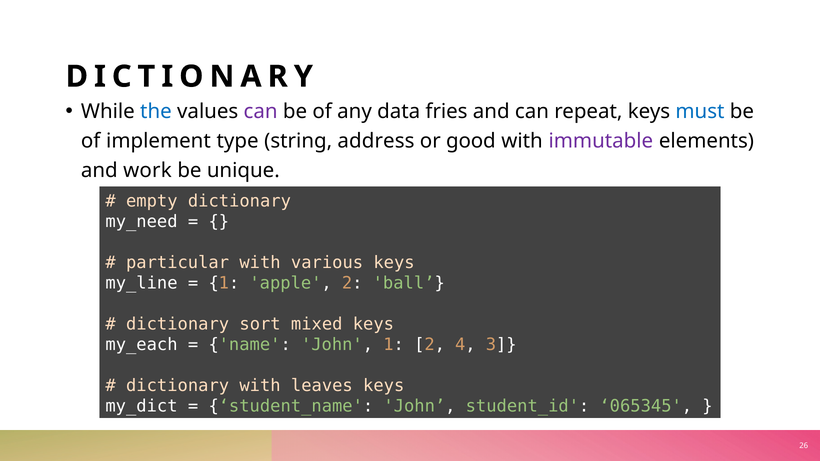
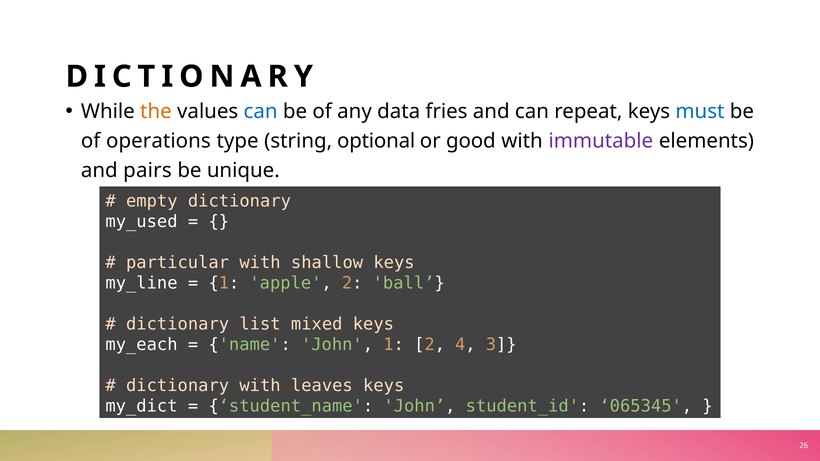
the colour: blue -> orange (156, 112)
can colour: purple -> blue (261, 112)
implement: implement -> operations (158, 141)
address: address -> optional (376, 141)
work: work -> pairs (147, 171)
my_need: my_need -> my_used (142, 222)
various: various -> shallow (327, 263)
sort: sort -> list (260, 324)
